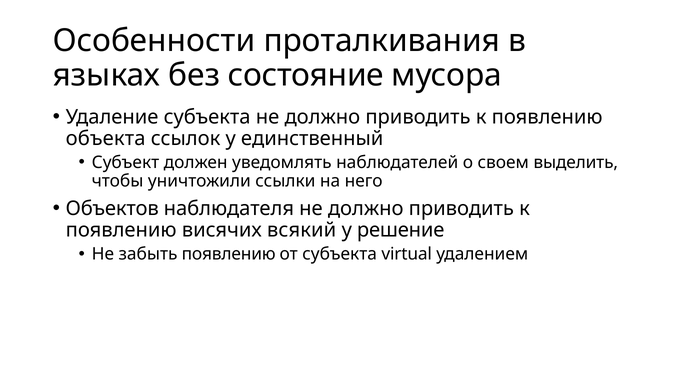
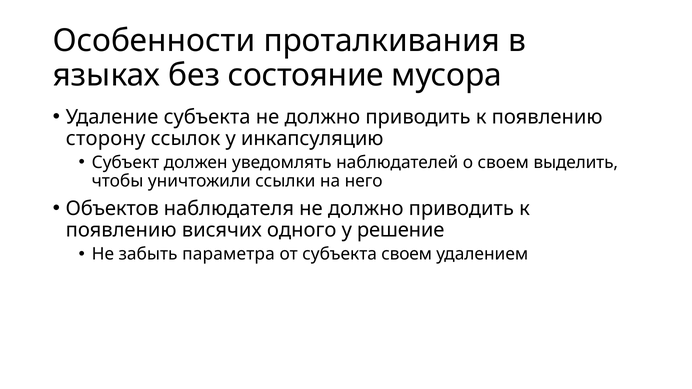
объекта: объекта -> сторону (106, 139)
единственный: единственный -> инкапсуляцию (312, 139)
всякий: всякий -> одного (302, 230)
забыть появлению: появлению -> параметра (228, 254)
субъекта virtual: virtual -> своем (407, 254)
